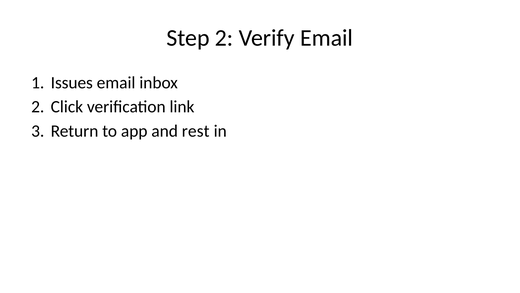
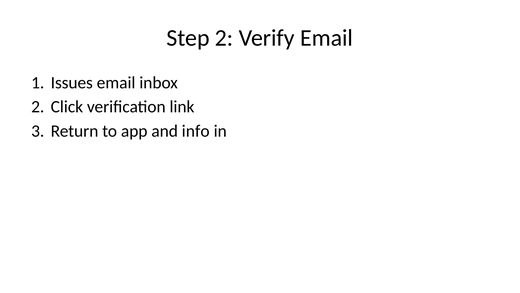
rest: rest -> info (196, 131)
